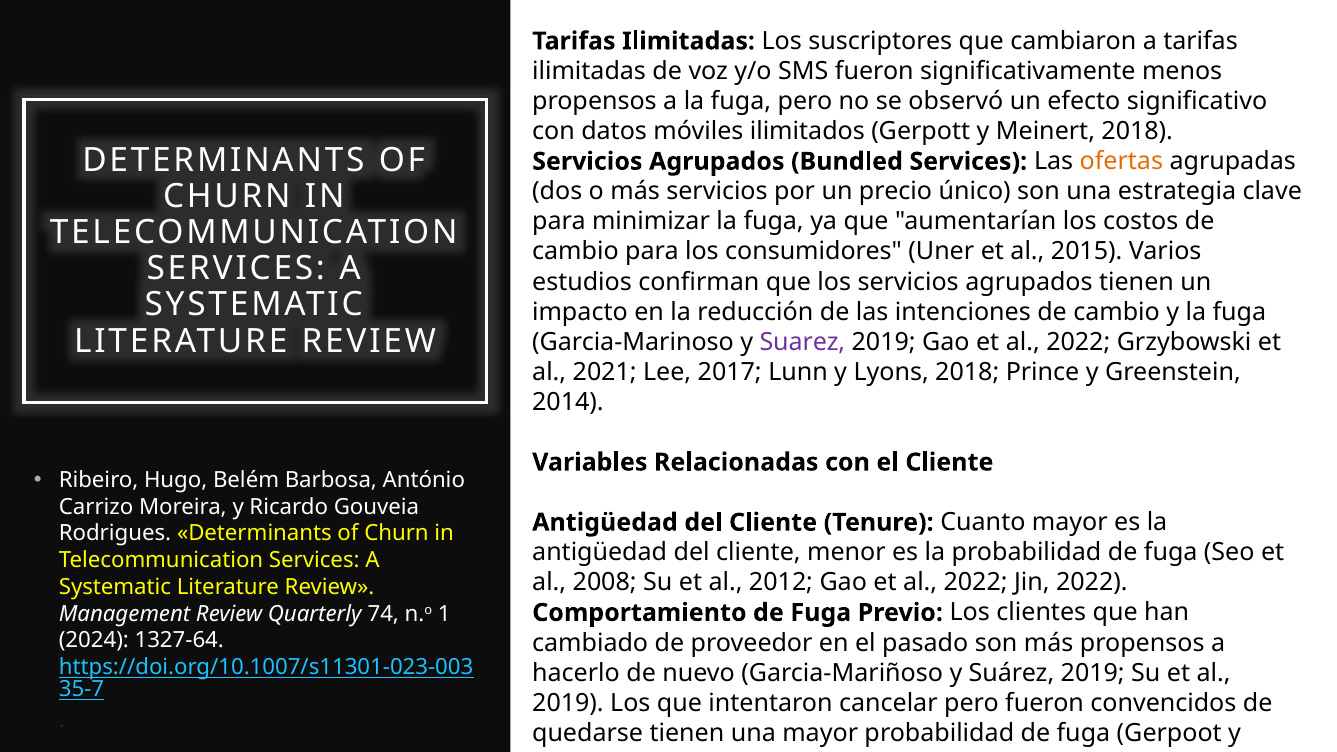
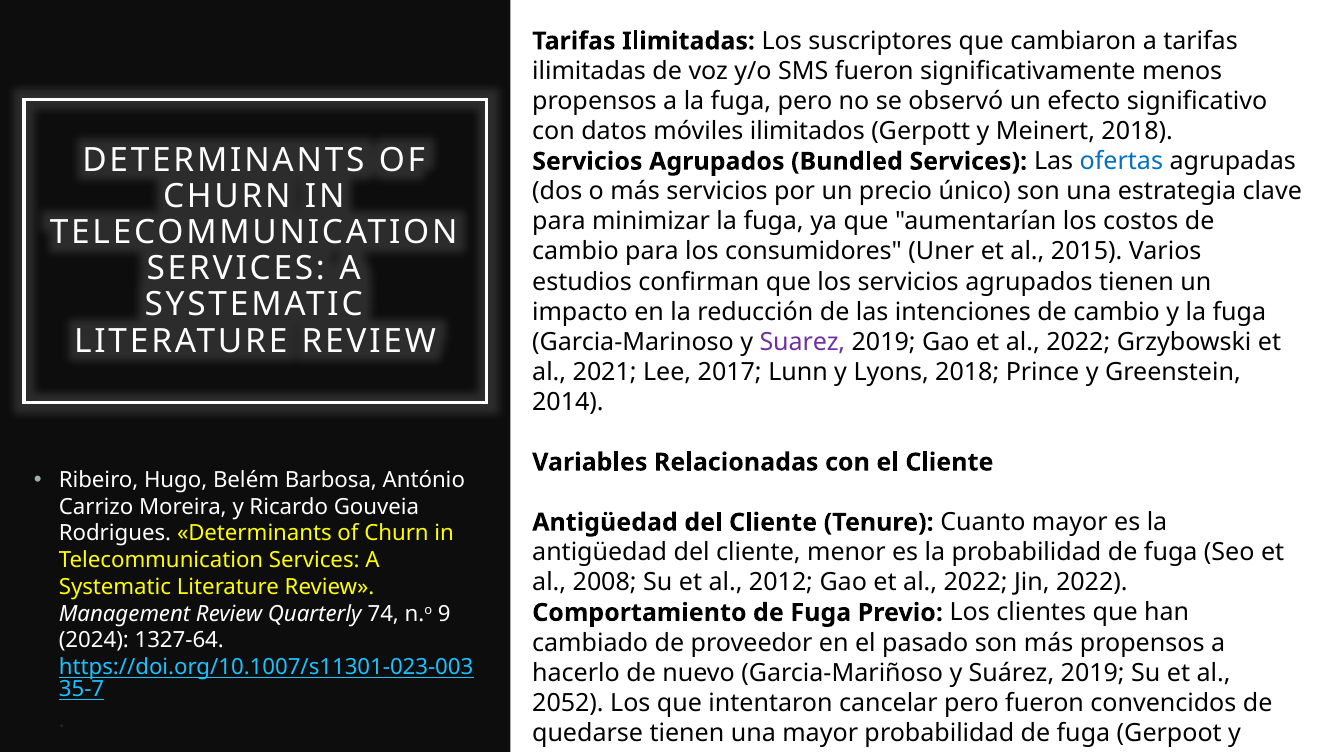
ofertas colour: orange -> blue (1121, 161)
1: 1 -> 9 (444, 614)
2019: 2019 -> 2052 (568, 703)
